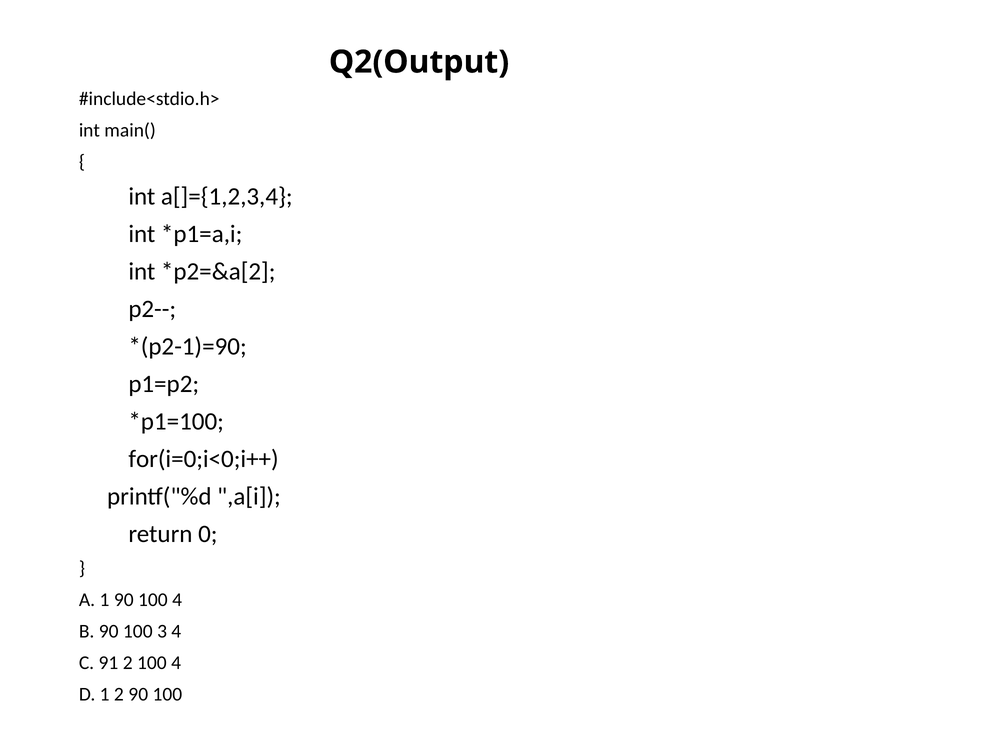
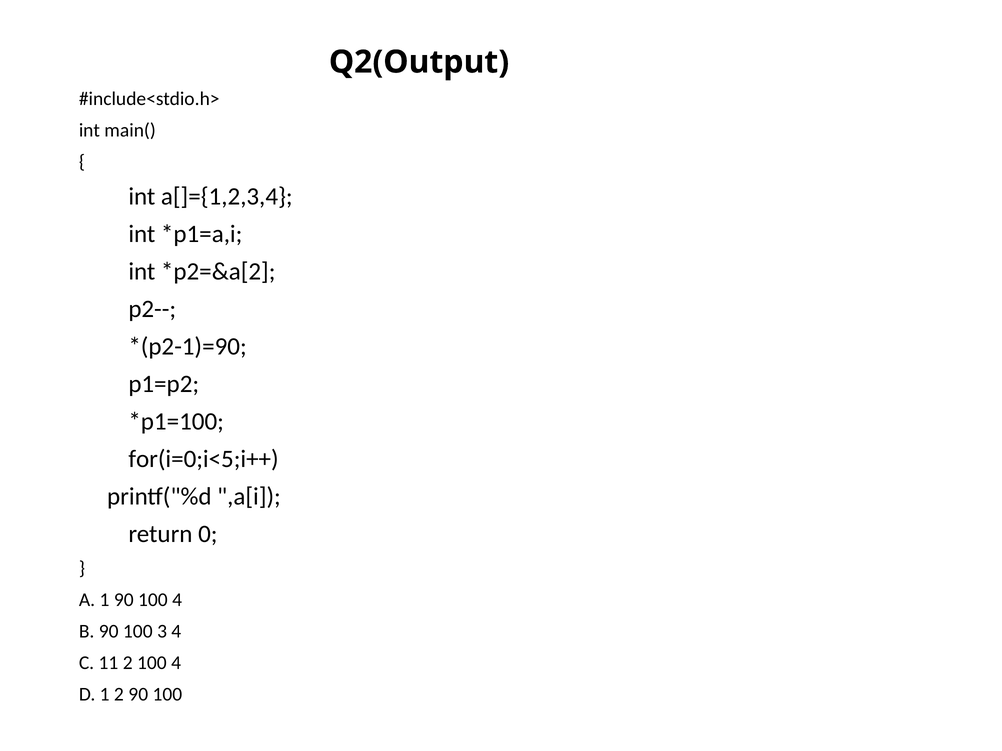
for(i=0;i<0;i++: for(i=0;i<0;i++ -> for(i=0;i<5;i++ (204, 459)
91: 91 -> 11 (108, 663)
